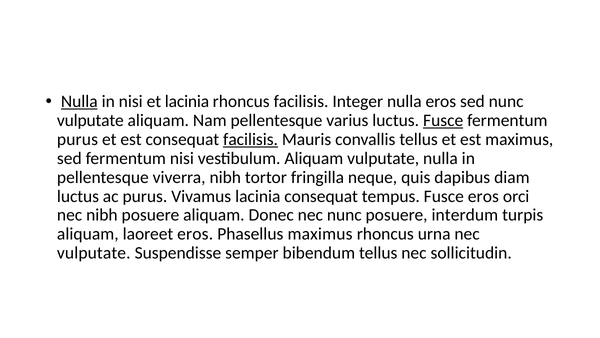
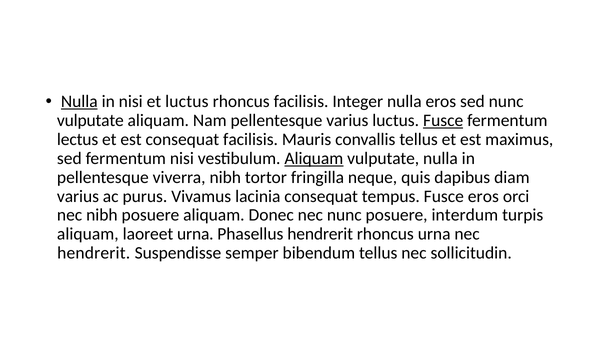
et lacinia: lacinia -> luctus (187, 101)
purus: purus -> lectus (78, 139)
facilisis underline: present -> none (251, 139)
Aliquam underline: none -> present (314, 158)
luctus: luctus -> varius (78, 196)
laoreet eros: eros -> urna (195, 234)
Phasellus maximus: maximus -> hendrerit (320, 234)
vulputate: vulputate -> hendrerit (94, 253)
